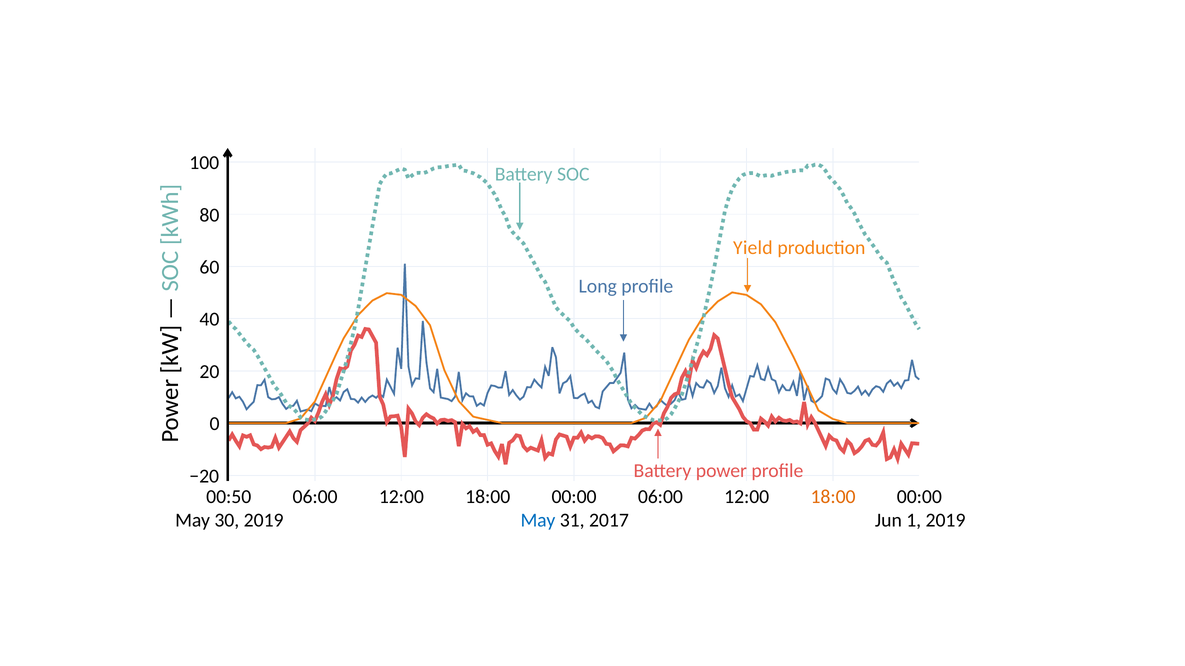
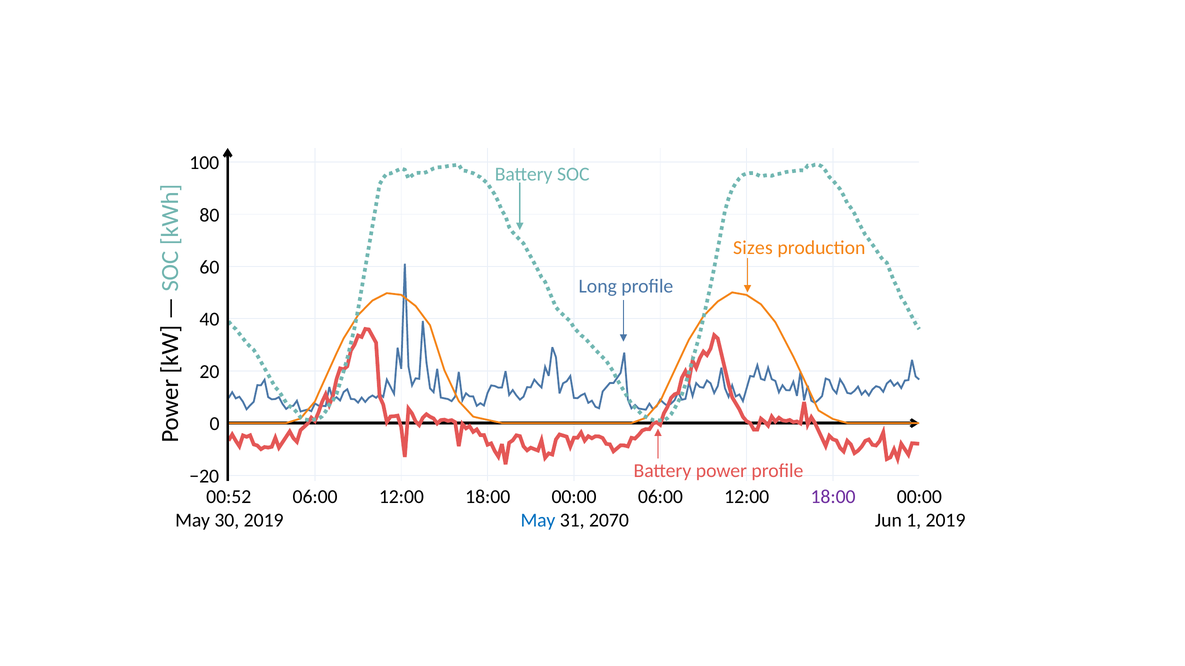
Yield: Yield -> Sizes (753, 248)
00:50: 00:50 -> 00:52 (229, 497)
18:00 colour: orange -> purple (833, 497)
2017: 2017 -> 2070 (609, 521)
